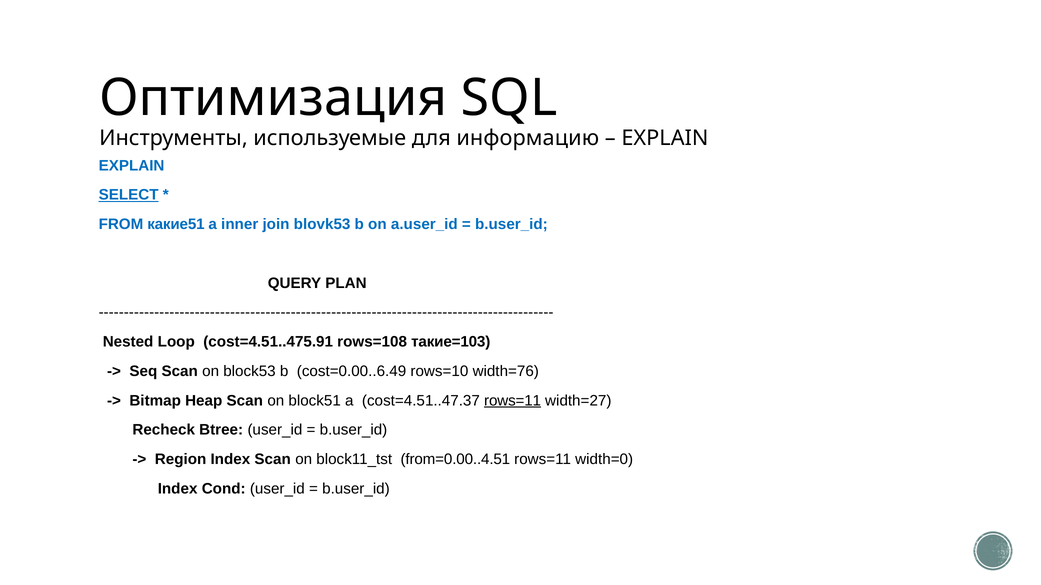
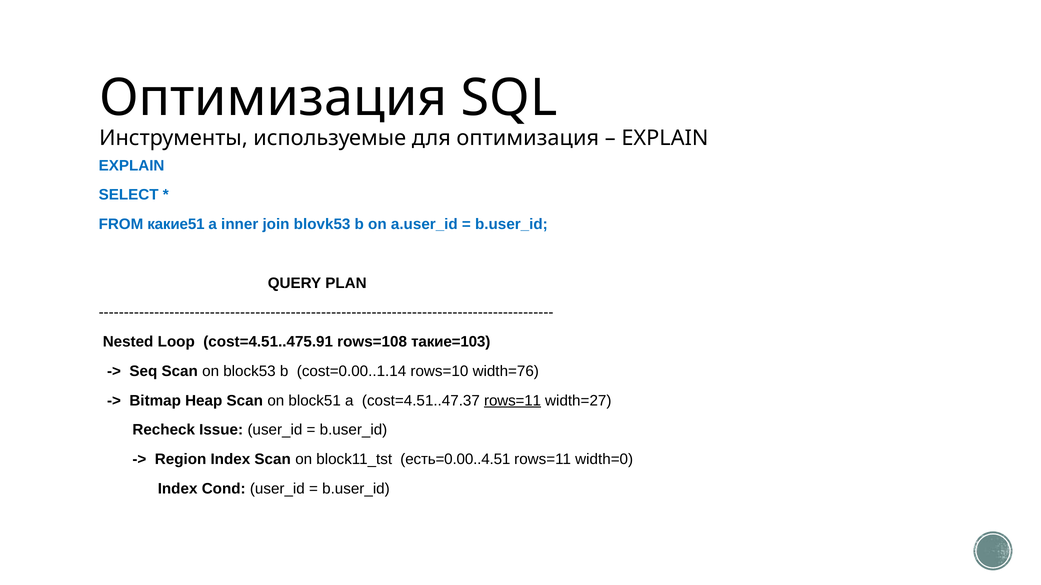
для информацию: информацию -> оптимизация (528, 138)
SELECT underline: present -> none (129, 195)
cost=0.00..6.49: cost=0.00..6.49 -> cost=0.00..1.14 (352, 372)
Btree: Btree -> Issue (221, 430)
from=0.00..4.51: from=0.00..4.51 -> есть=0.00..4.51 (455, 460)
